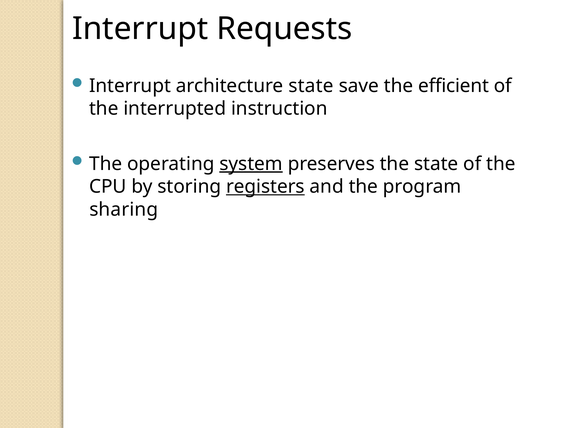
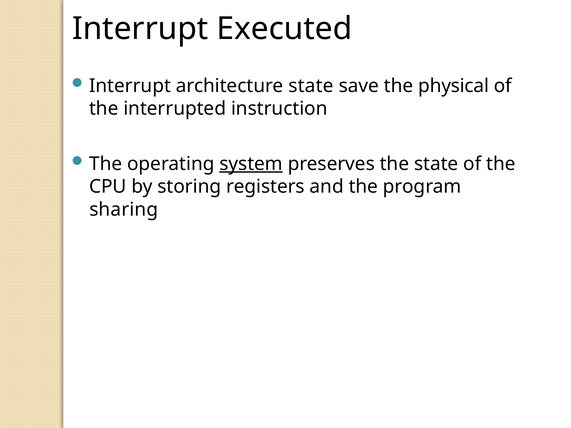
Requests: Requests -> Executed (284, 29)
efficient: efficient -> physical (454, 86)
registers underline: present -> none (265, 187)
